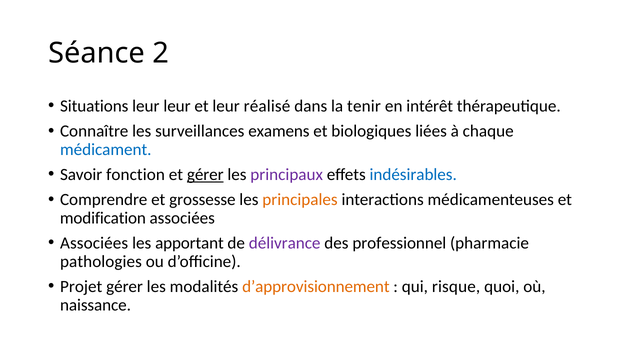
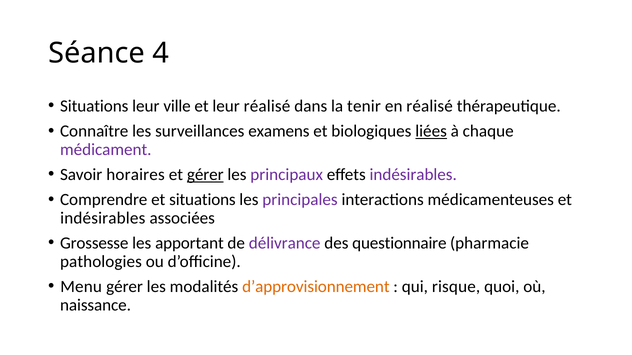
2: 2 -> 4 (161, 53)
leur leur: leur -> ville (177, 106)
en intérêt: intérêt -> réalisé (430, 106)
liées underline: none -> present (431, 131)
médicament colour: blue -> purple (106, 150)
fonction: fonction -> horaires (135, 175)
indésirables colour: blue -> purple (413, 175)
et grossesse: grossesse -> situations (202, 200)
principales colour: orange -> purple (300, 200)
modification: modification -> indésirables (103, 218)
Associées: Associées -> Grossesse (94, 243)
professionnel: professionnel -> questionnaire (399, 243)
Projet: Projet -> Menu (81, 287)
